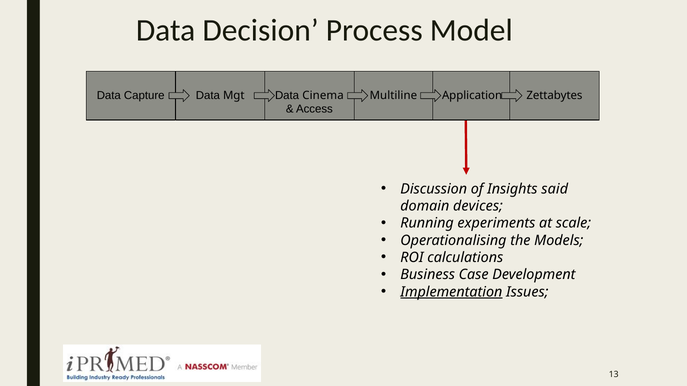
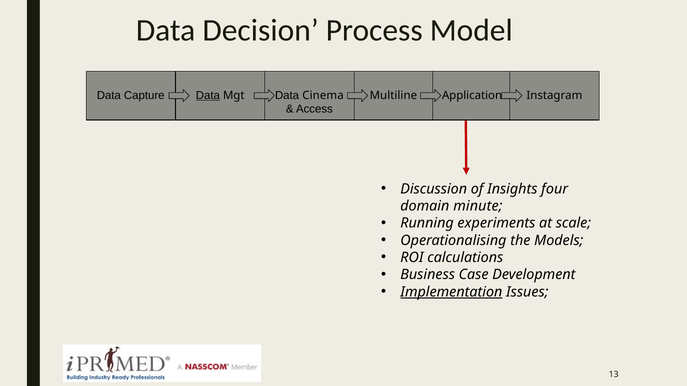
Data underline: none -> present (208, 95)
Zettabytes: Zettabytes -> Instagram (554, 95)
said: said -> four (555, 189)
devices: devices -> minute (478, 206)
